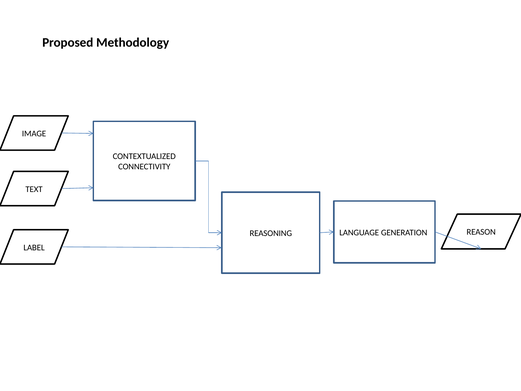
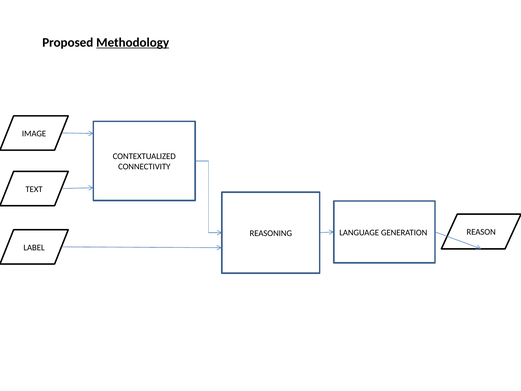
Methodology underline: none -> present (133, 42)
